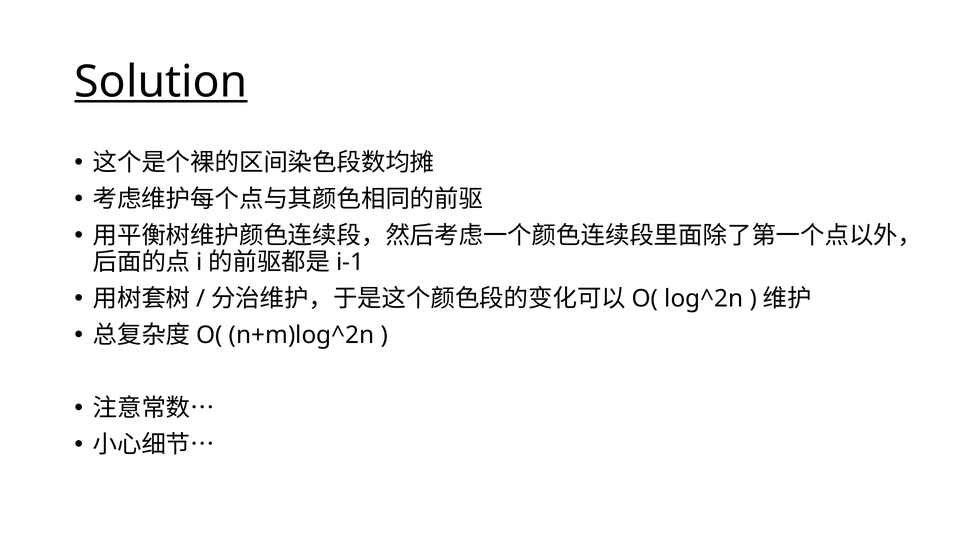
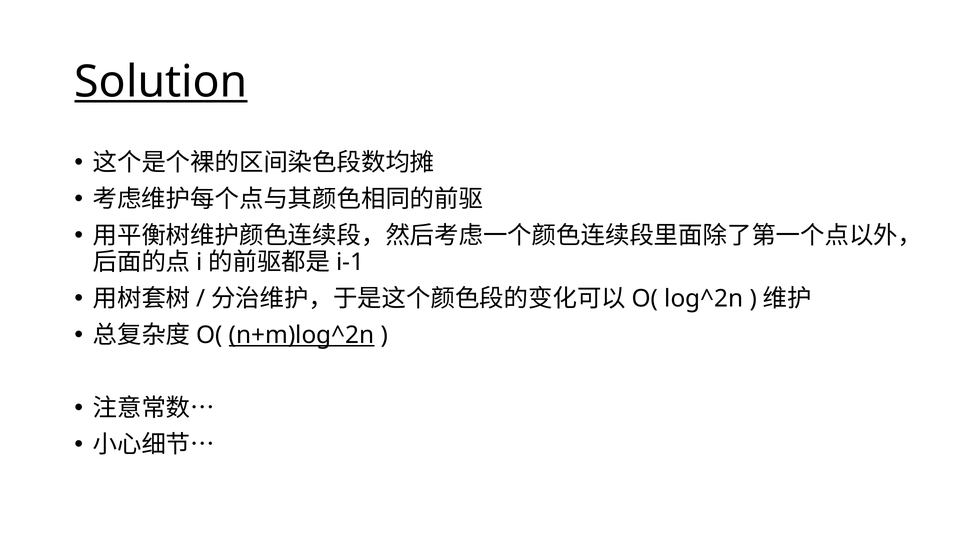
n+m)log^2n underline: none -> present (302, 335)
